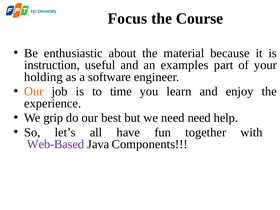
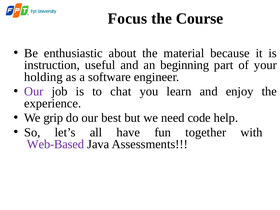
examples: examples -> beginning (185, 65)
Our colour: orange -> purple (34, 91)
time: time -> chat (121, 91)
need need: need -> code (199, 118)
Components: Components -> Assessments (150, 144)
